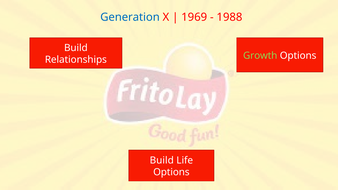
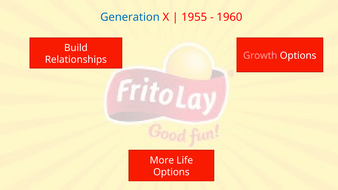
1969: 1969 -> 1955 (194, 17)
1988: 1988 -> 1960 (229, 17)
Growth colour: light green -> pink (260, 56)
Build: Build -> More (162, 160)
